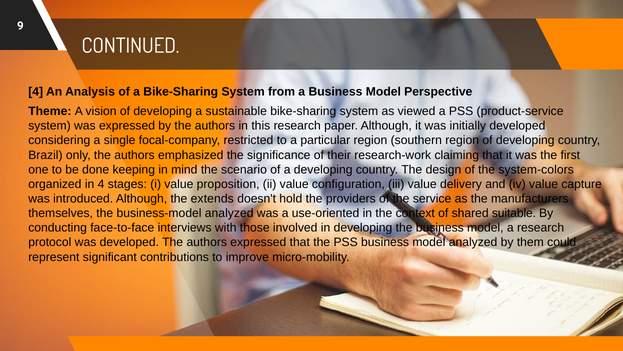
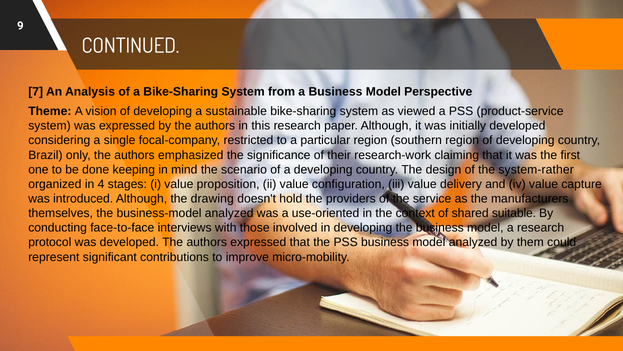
4: 4 -> 7 (36, 91)
system-colors: system-colors -> system-rather (536, 169)
extends: extends -> drawing (212, 198)
